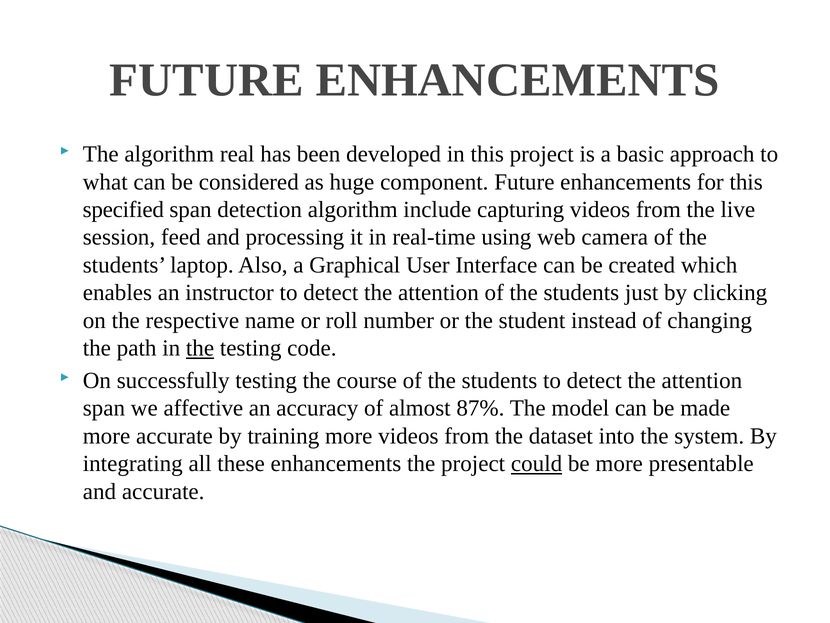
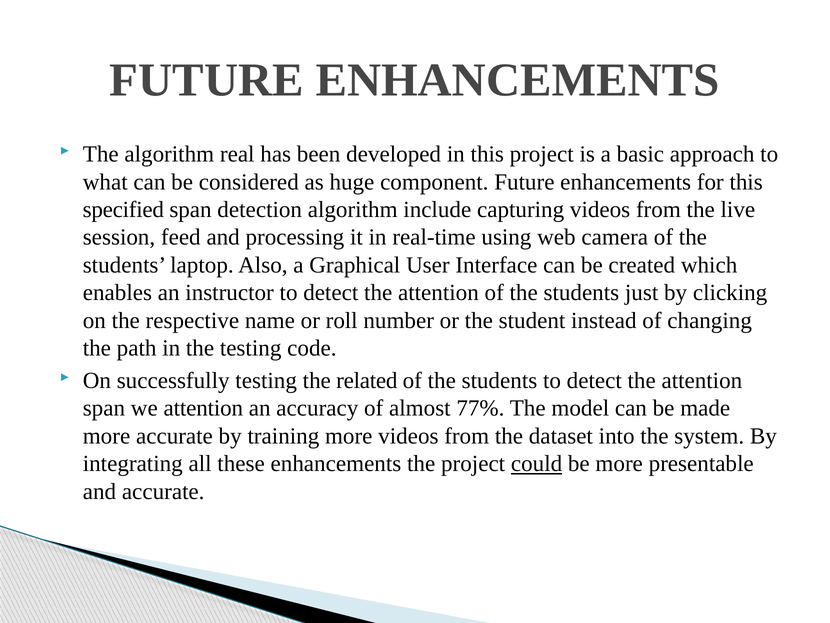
the underline: present -> none (200, 348)
course: course -> related (367, 380)
we affective: affective -> attention (203, 408)
87%: 87% -> 77% (480, 408)
